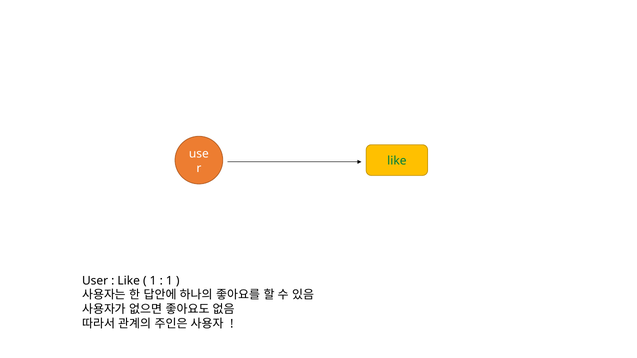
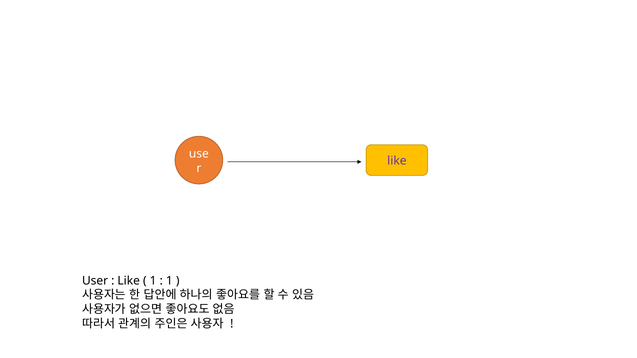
like colour: green -> purple (397, 161)
